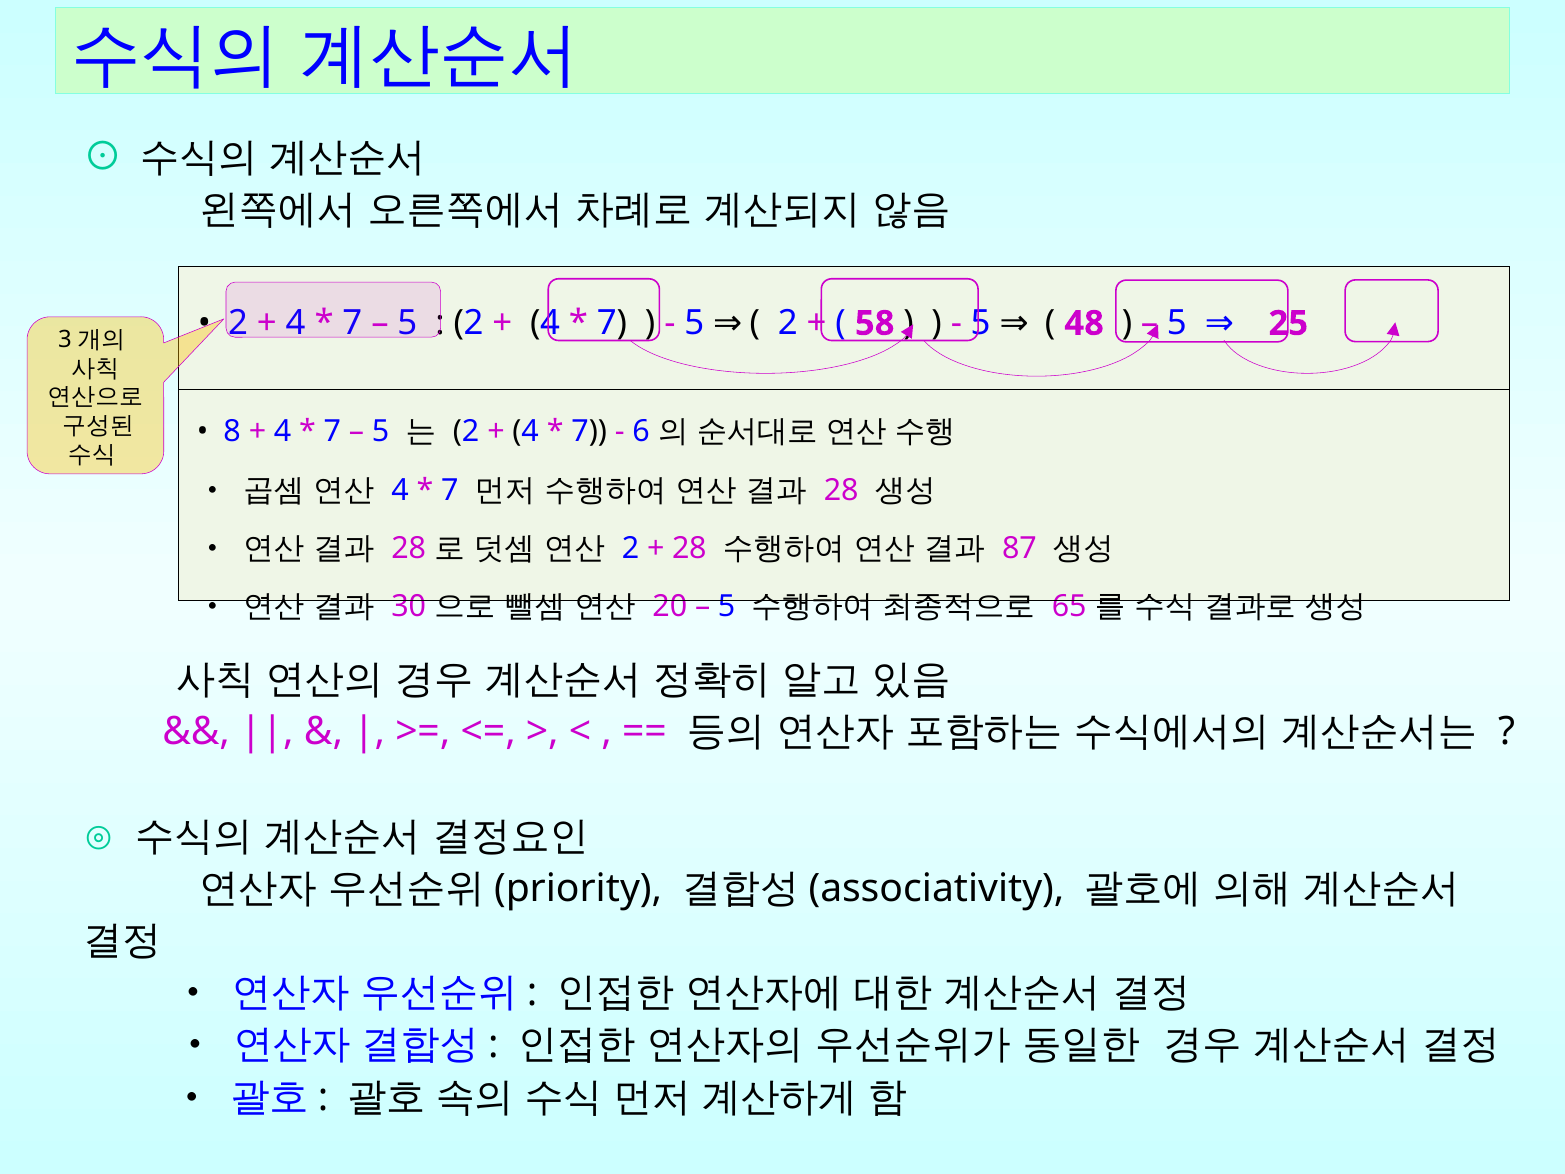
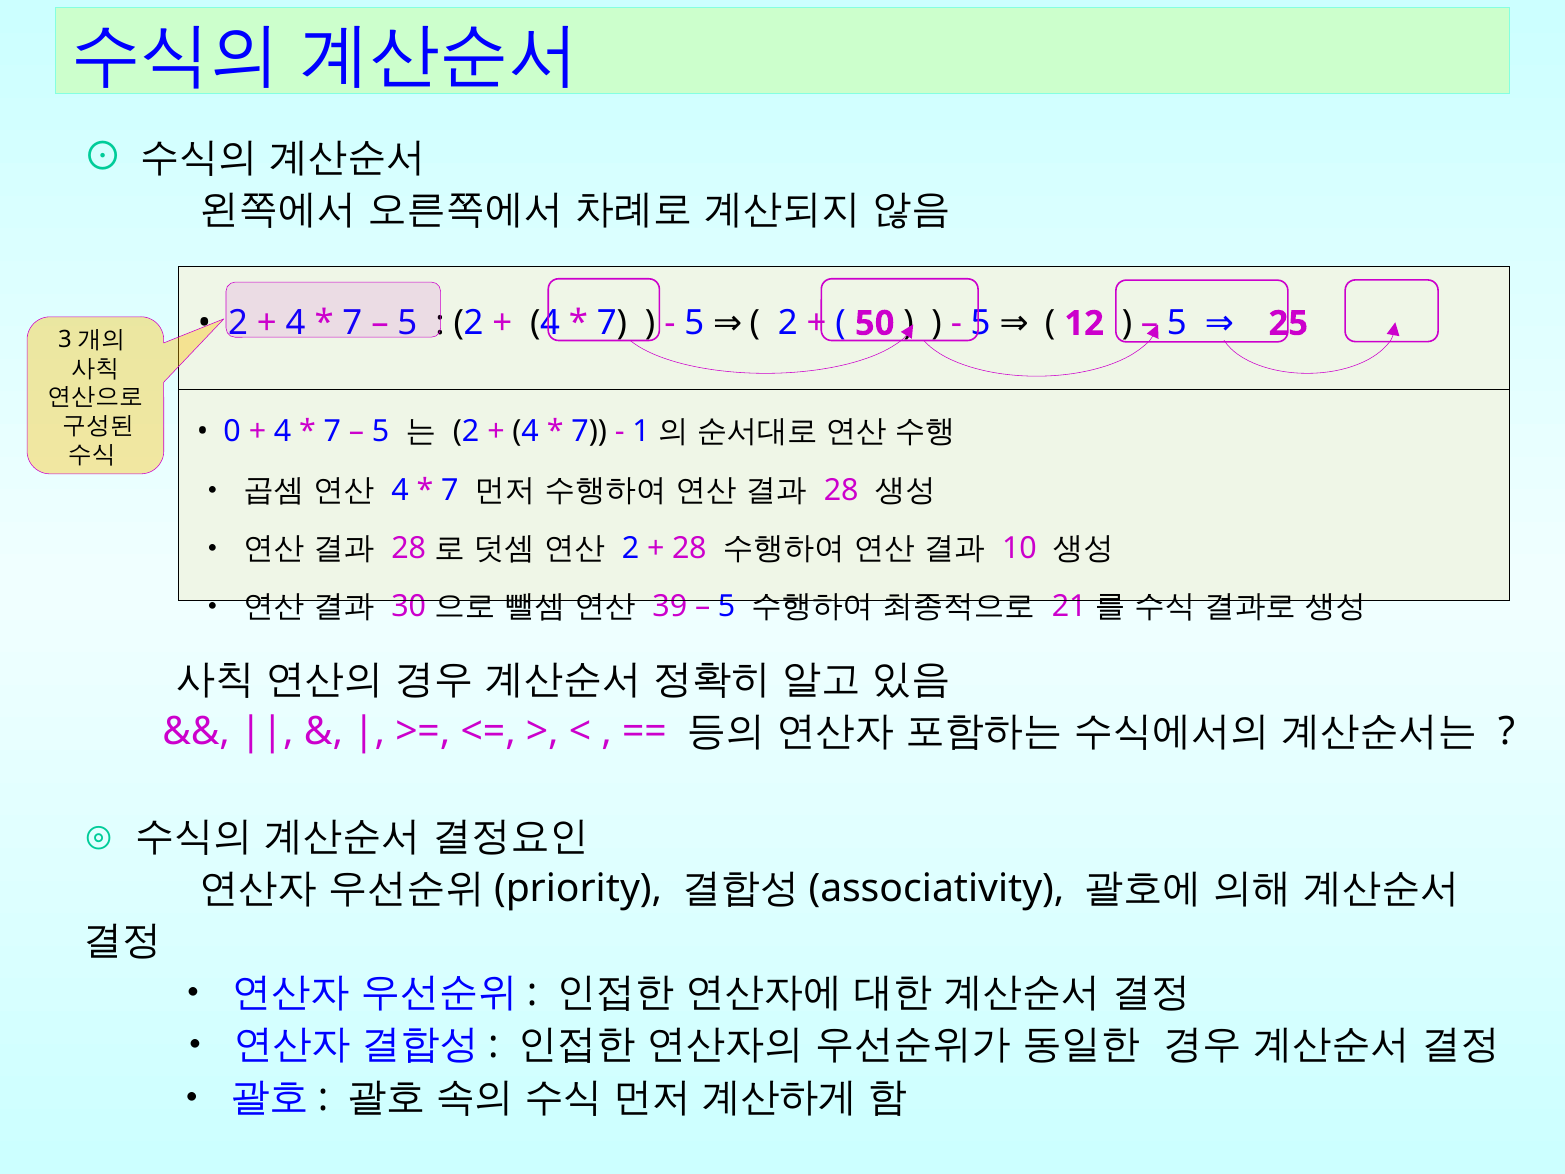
58: 58 -> 50 (875, 323)
48: 48 -> 12 (1084, 323)
8: 8 -> 0 (232, 432)
6: 6 -> 1 (641, 432)
87: 87 -> 10 (1019, 548)
20: 20 -> 39 (670, 607)
65: 65 -> 21 (1069, 607)
